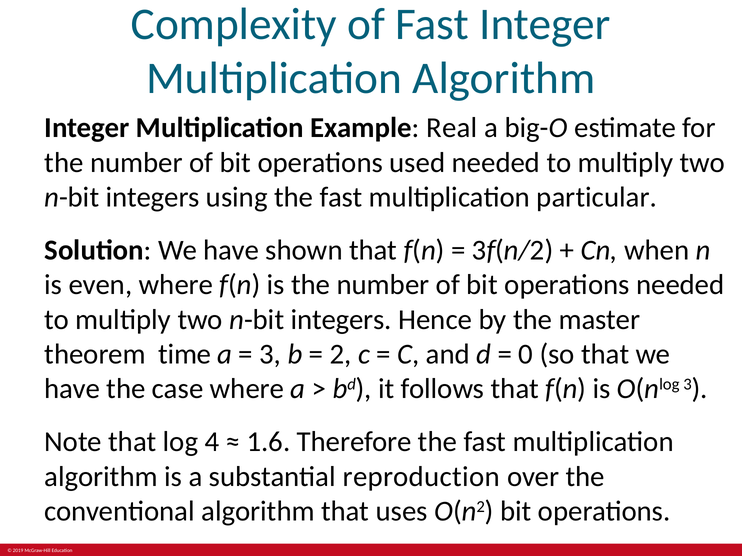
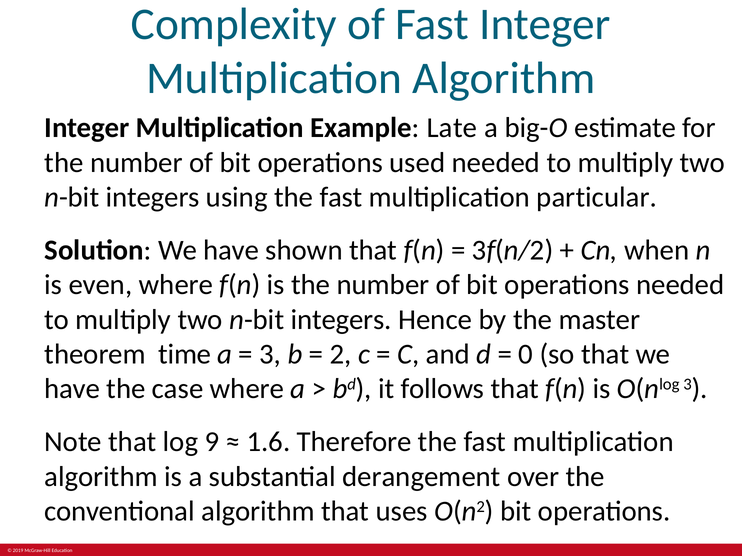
Real: Real -> Late (452, 128)
4: 4 -> 9 (212, 442)
reproduction: reproduction -> derangement (421, 477)
